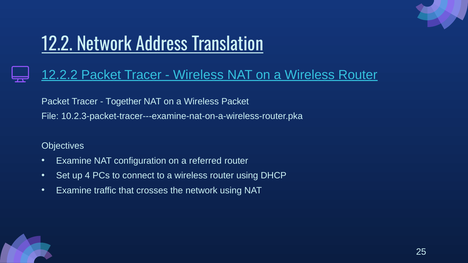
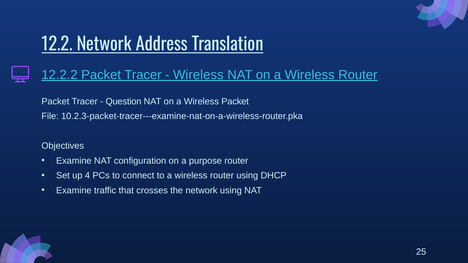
Together: Together -> Question (124, 102)
referred: referred -> purpose (205, 161)
